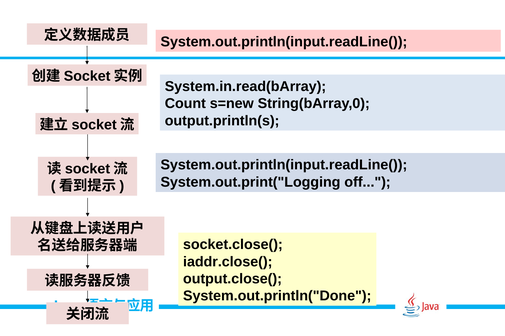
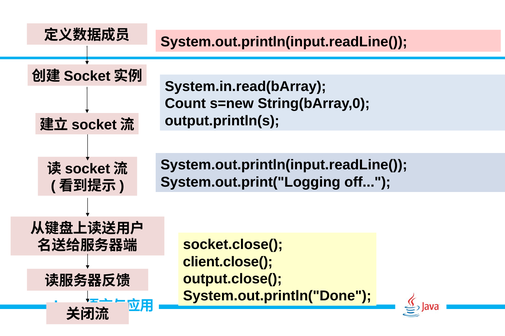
iaddr.close(: iaddr.close( -> client.close( (228, 262)
